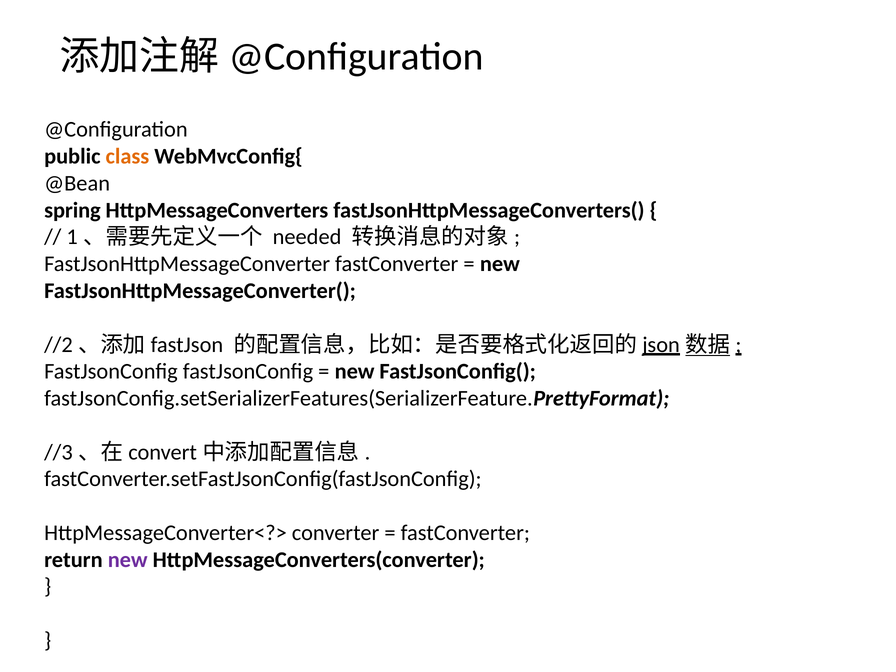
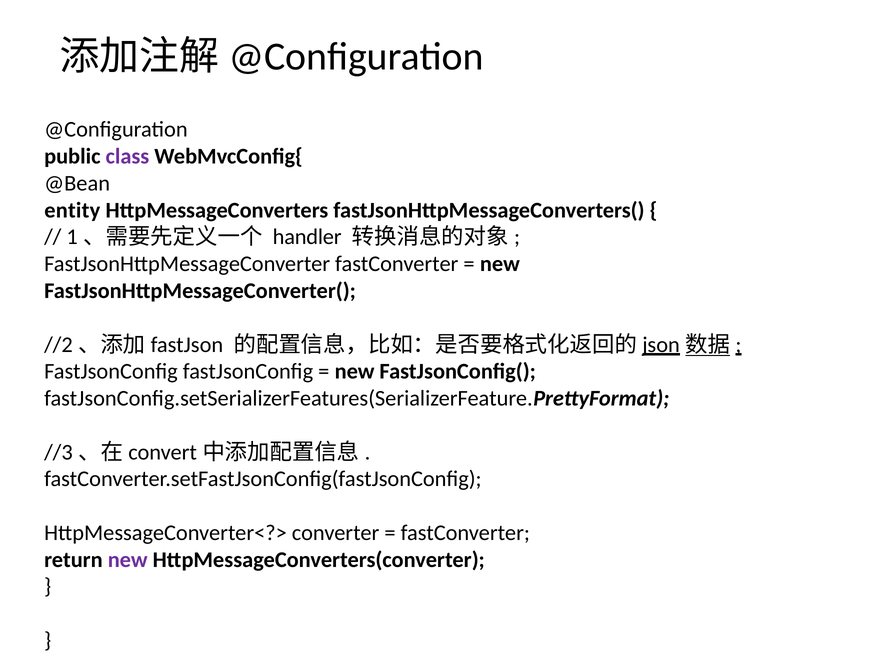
class colour: orange -> purple (127, 156)
spring: spring -> entity (72, 210)
needed: needed -> handler (307, 237)
